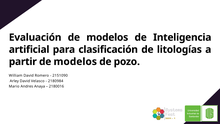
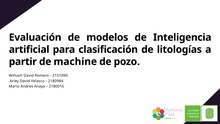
partir de modelos: modelos -> machine (75, 62)
